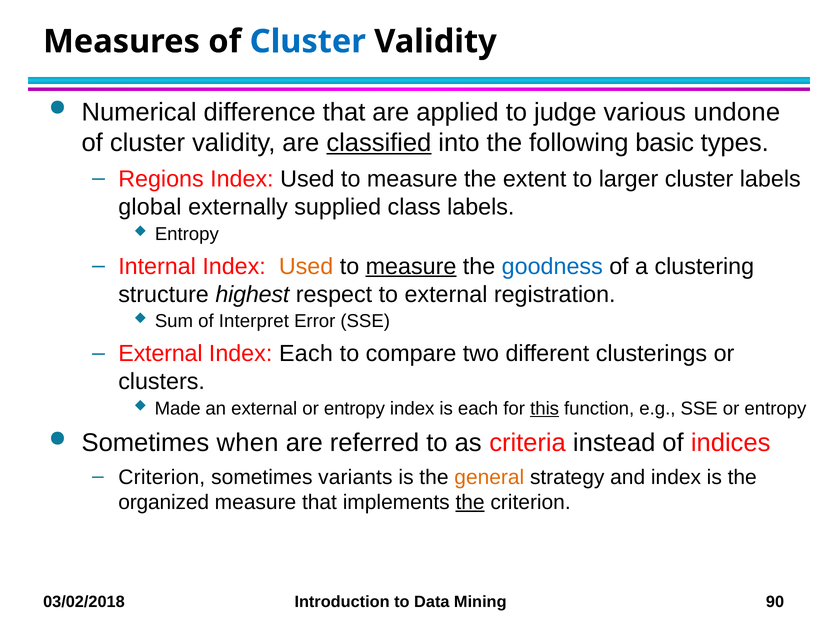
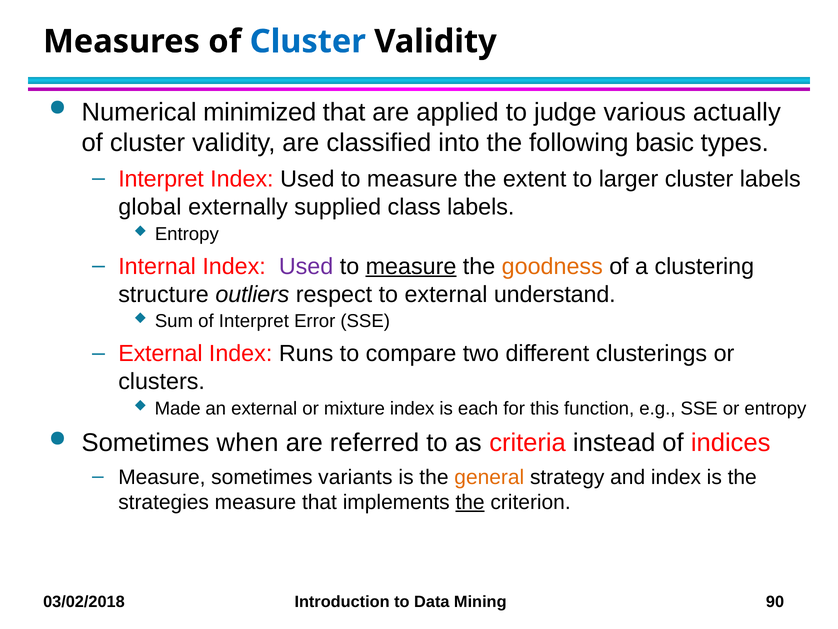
difference: difference -> minimized (260, 112)
undone: undone -> actually (737, 112)
classified underline: present -> none (379, 143)
Regions: Regions -> Interpret (161, 179)
Used colour: orange -> purple (306, 266)
goodness colour: blue -> orange (552, 266)
highest: highest -> outliers (252, 294)
registration: registration -> understand (555, 294)
Index Each: Each -> Runs (306, 353)
external or entropy: entropy -> mixture (354, 408)
this underline: present -> none (545, 408)
Criterion: Criterion -> Measure (162, 477)
organized: organized -> strategies (164, 502)
